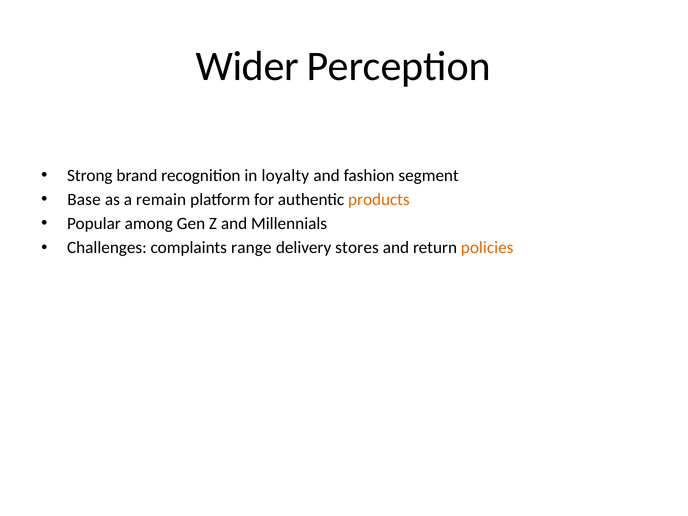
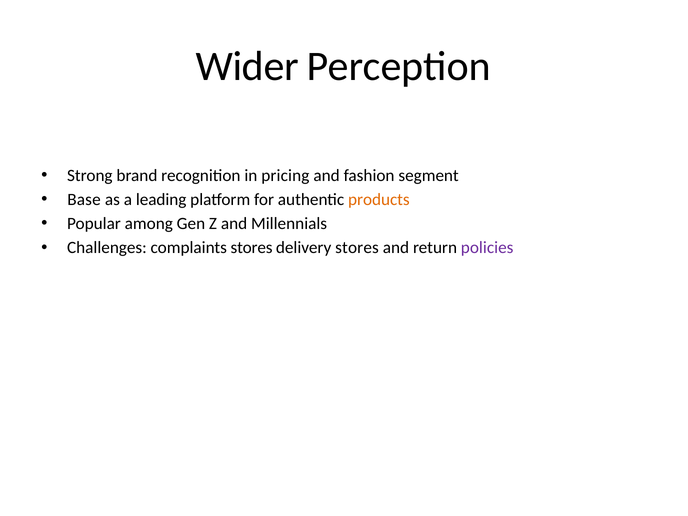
loyalty: loyalty -> pricing (285, 176)
remain: remain -> leading (161, 200)
complaints range: range -> stores (252, 248)
policies colour: orange -> purple (487, 248)
